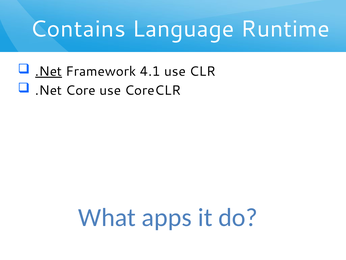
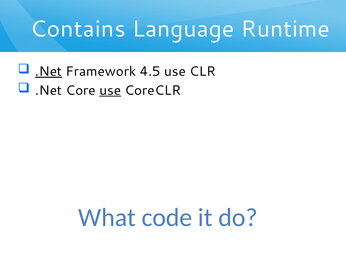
4.1: 4.1 -> 4.5 (150, 71)
use underline: none -> present (110, 90)
apps: apps -> code (167, 217)
